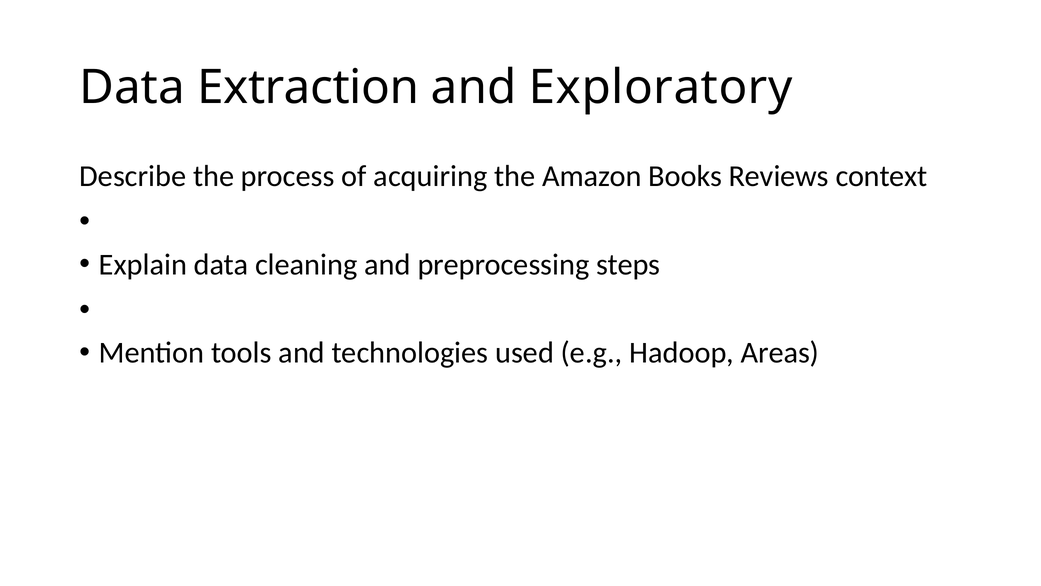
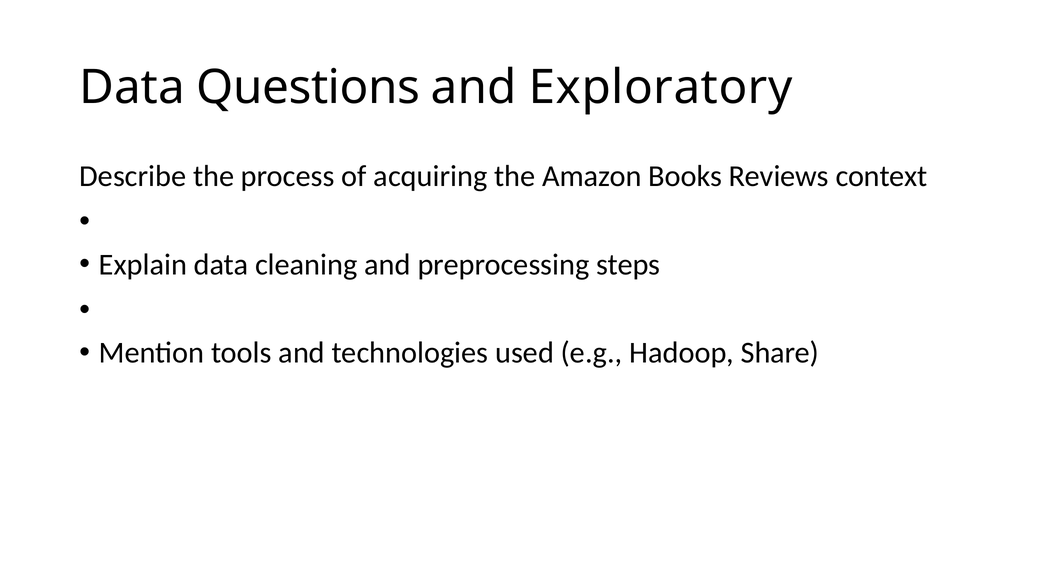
Extraction: Extraction -> Questions (308, 87)
Areas: Areas -> Share (780, 353)
